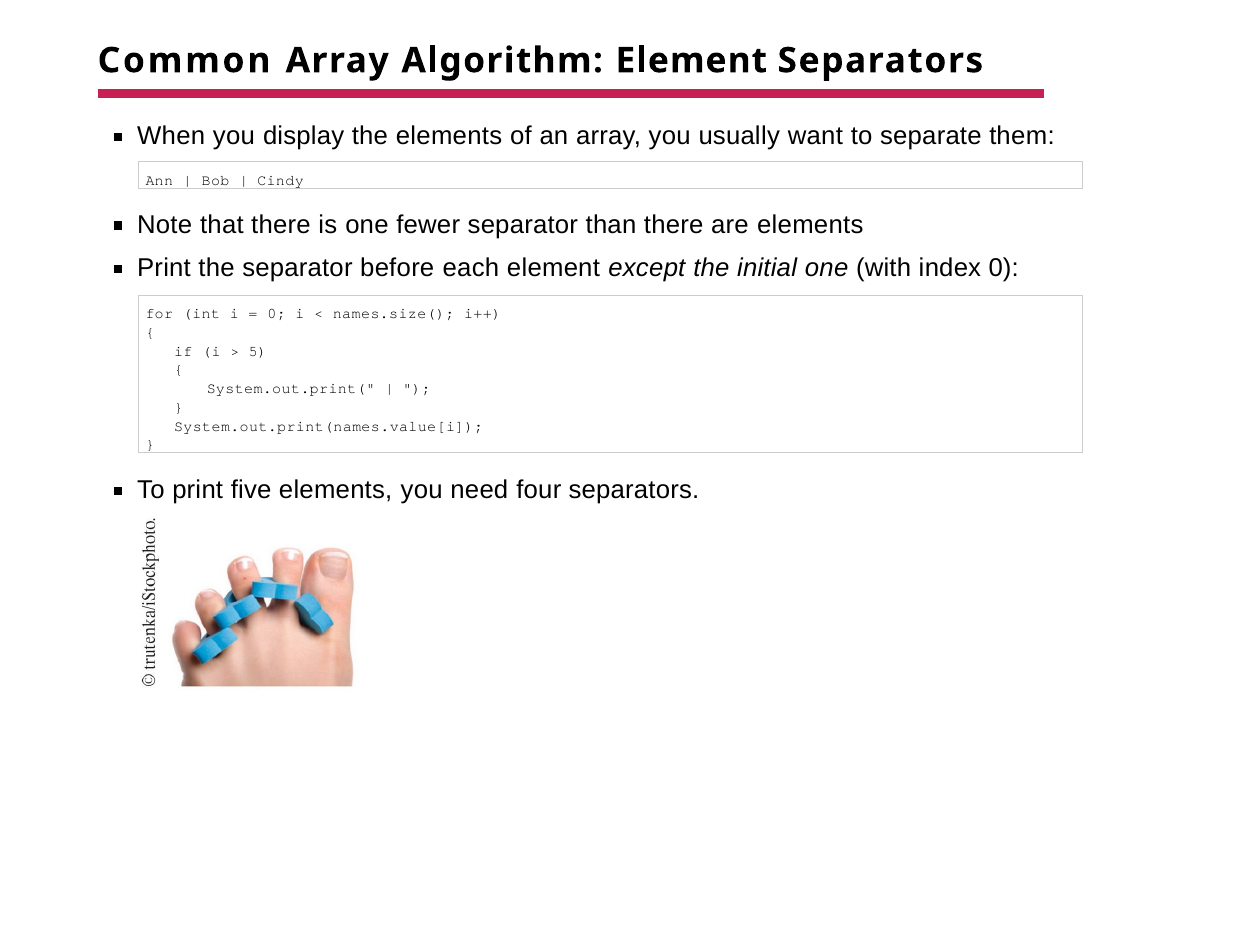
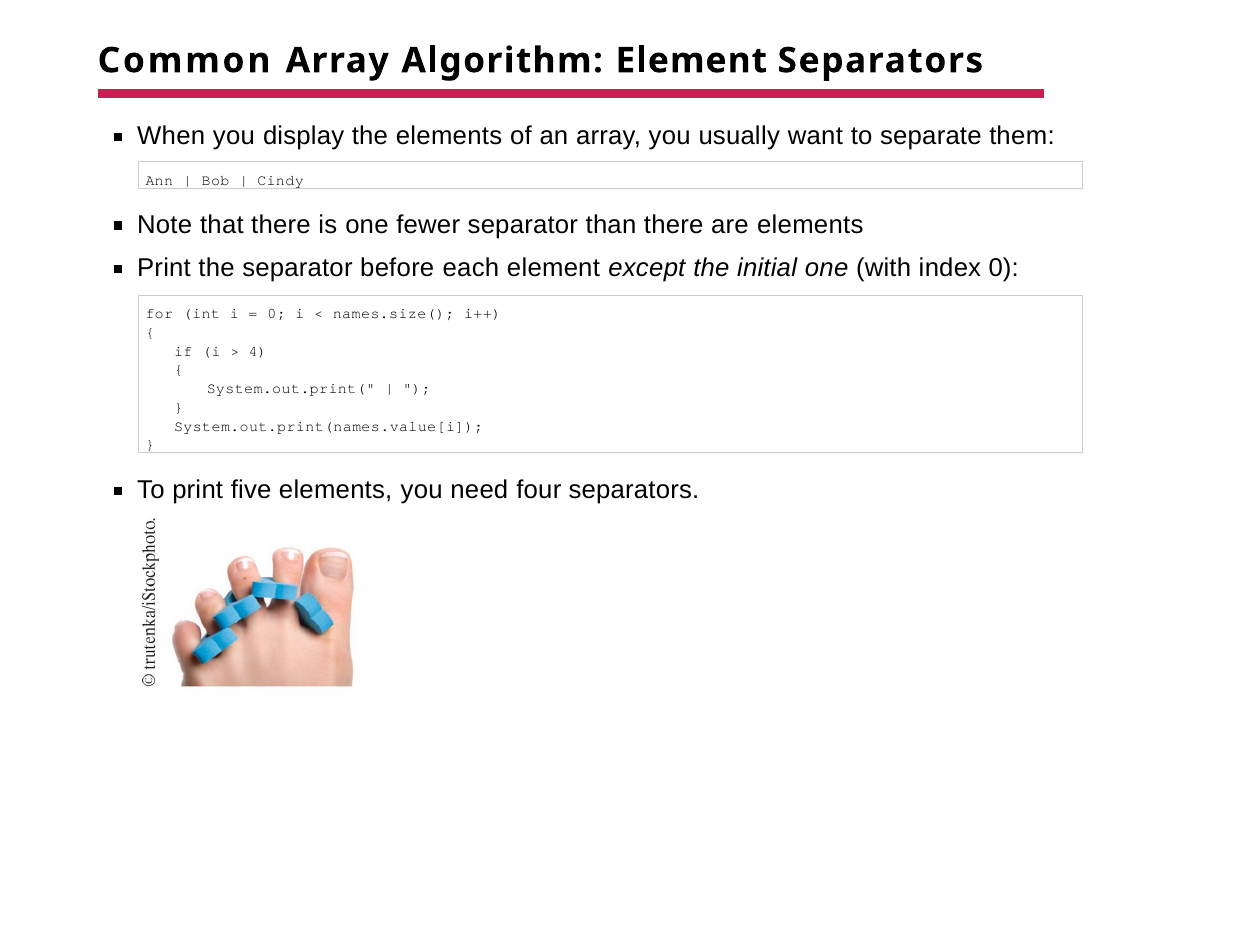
5: 5 -> 4 (258, 351)
